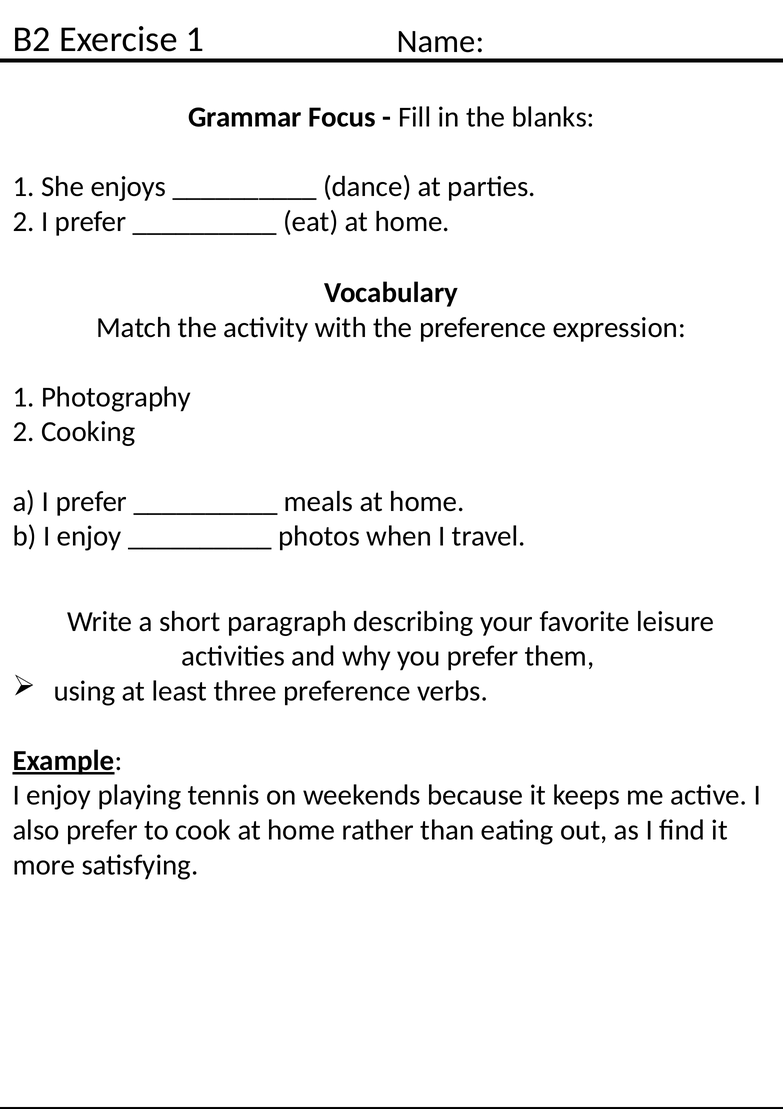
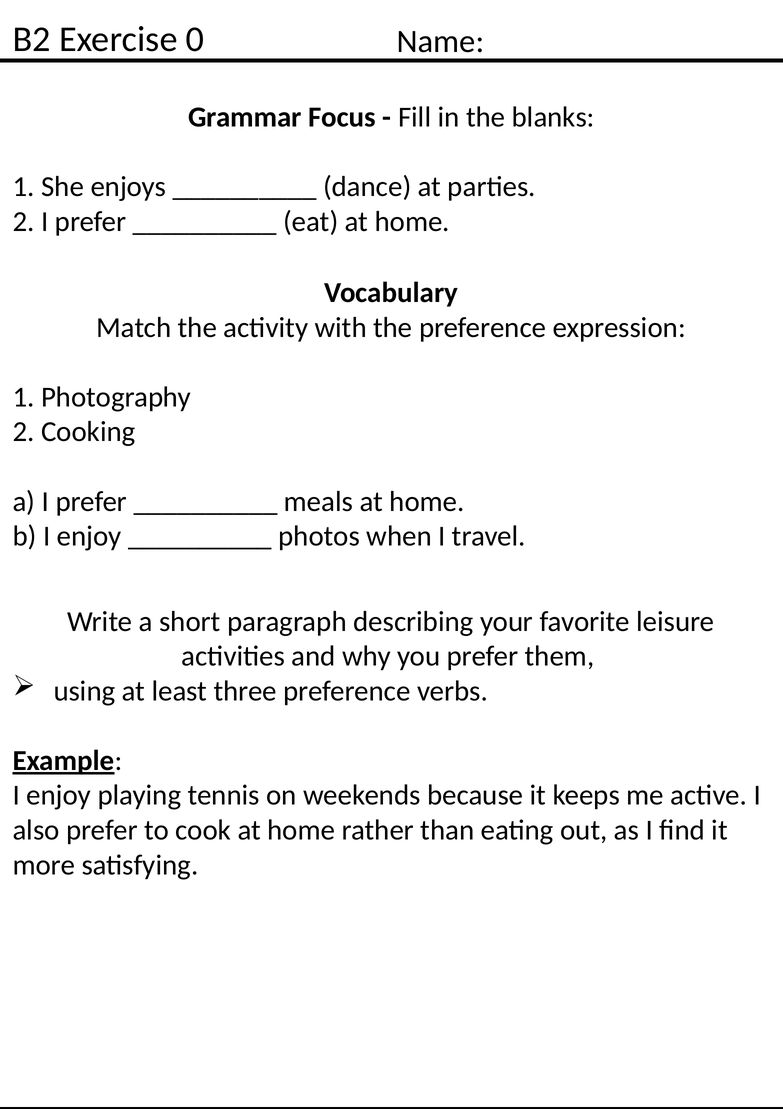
Exercise 1: 1 -> 0 (195, 39)
